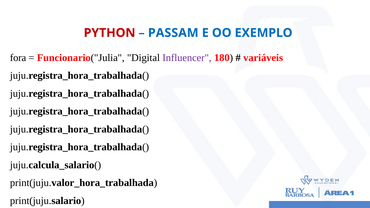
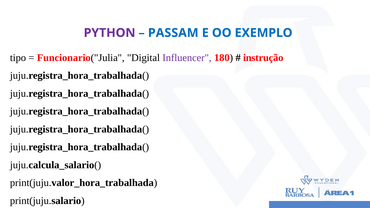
PYTHON colour: red -> purple (110, 33)
fora: fora -> tipo (18, 58)
variáveis: variáveis -> instrução (263, 58)
